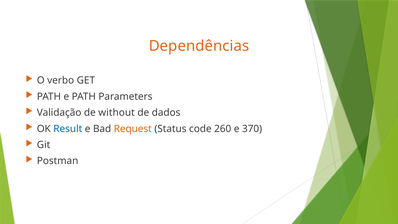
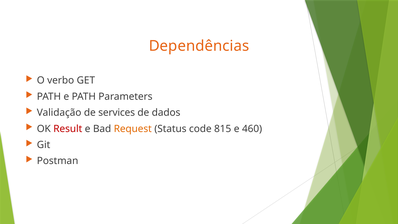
without: without -> services (117, 113)
Result colour: blue -> red (68, 129)
260: 260 -> 815 (223, 129)
370: 370 -> 460 (252, 129)
